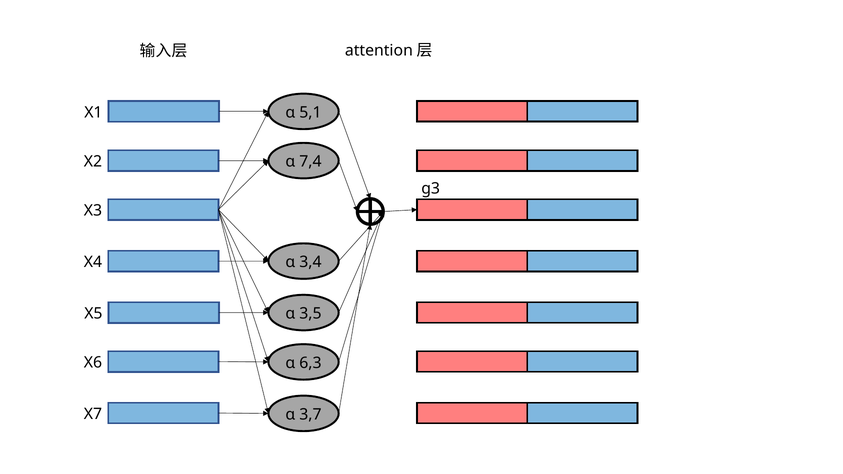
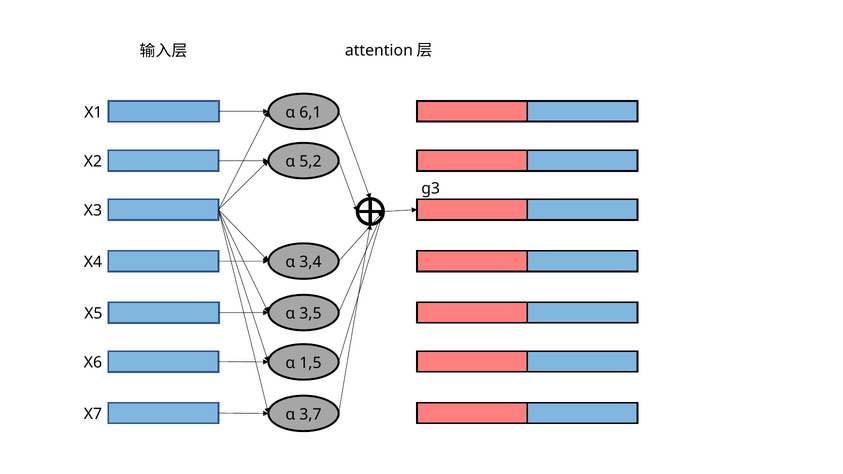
5,1: 5,1 -> 6,1 (310, 113)
7,4: 7,4 -> 5,2 (310, 162)
6,3: 6,3 -> 1,5 (310, 363)
